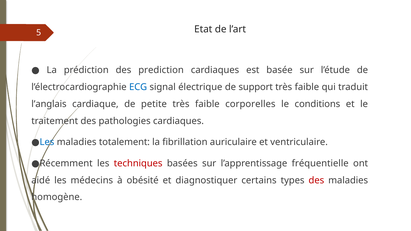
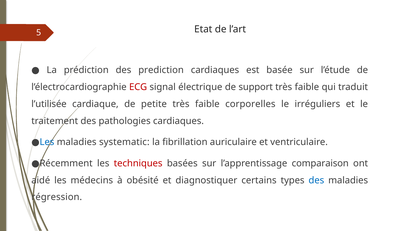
ECG colour: blue -> red (138, 87)
l’anglais: l’anglais -> l’utilisée (49, 104)
conditions: conditions -> irréguliers (317, 104)
totalement: totalement -> systematic (124, 142)
fréquentielle: fréquentielle -> comparaison (320, 163)
des colour: red -> blue (316, 180)
homogène: homogène -> régression (57, 197)
